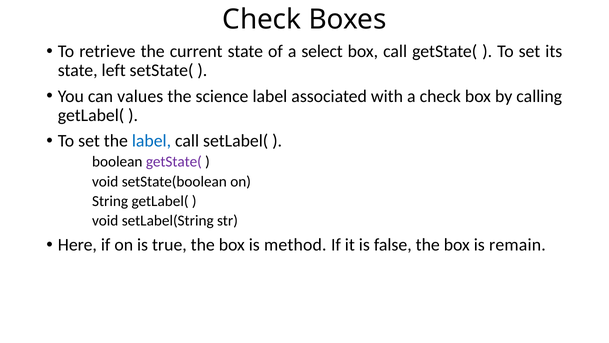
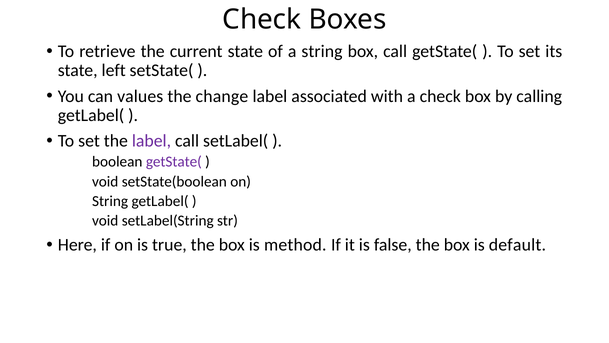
a select: select -> string (322, 51)
science: science -> change (222, 96)
label colour: blue -> purple (151, 141)
remain: remain -> default (517, 245)
